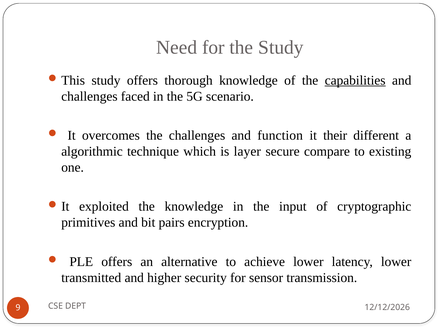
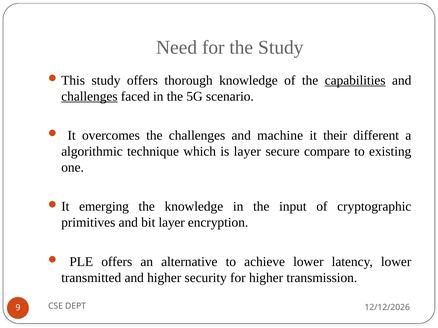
challenges underline: none -> present (89, 96)
function: function -> machine (280, 136)
exploited: exploited -> emerging (104, 207)
bit pairs: pairs -> layer (172, 223)
for sensor: sensor -> higher (266, 278)
